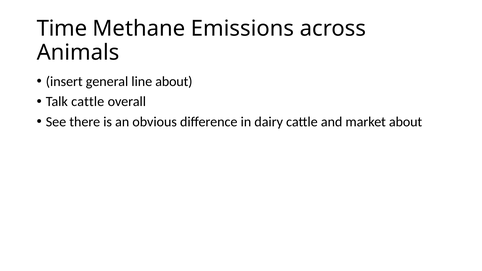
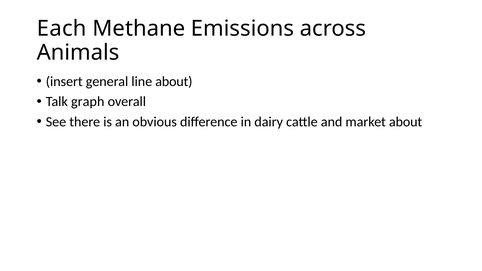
Time: Time -> Each (62, 29)
Talk cattle: cattle -> graph (88, 102)
